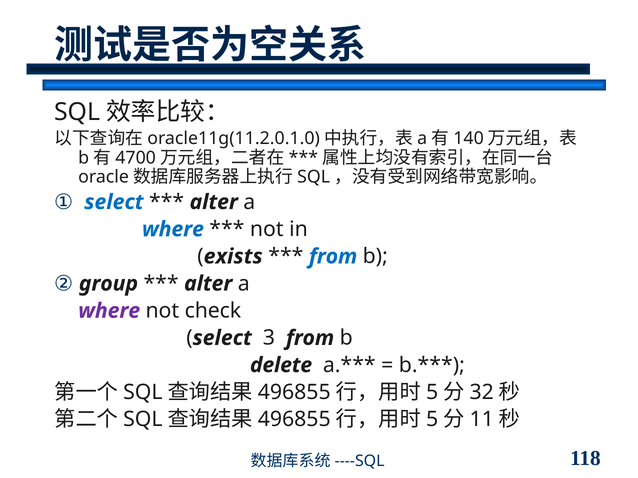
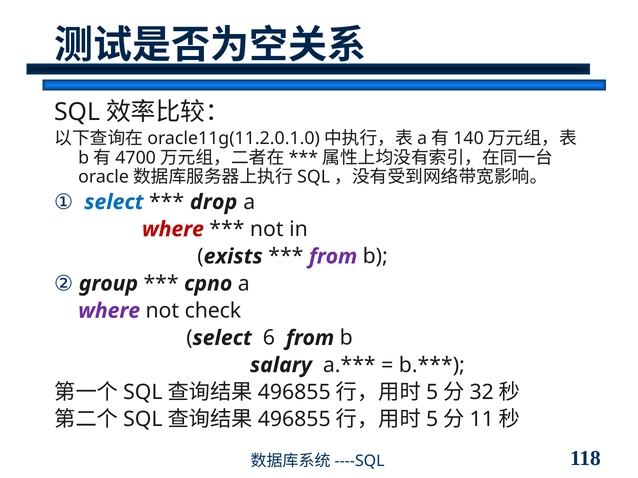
alter: alter -> drop (214, 202)
where colour: blue -> red (173, 229)
from colour: blue -> purple (333, 257)
alter: alter -> cpno (208, 284)
3: 3 -> 6 (269, 338)
delete: delete -> salary (281, 366)
